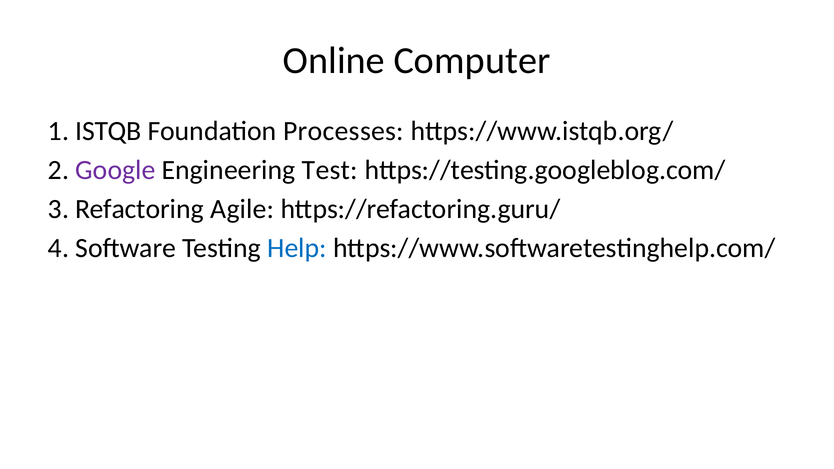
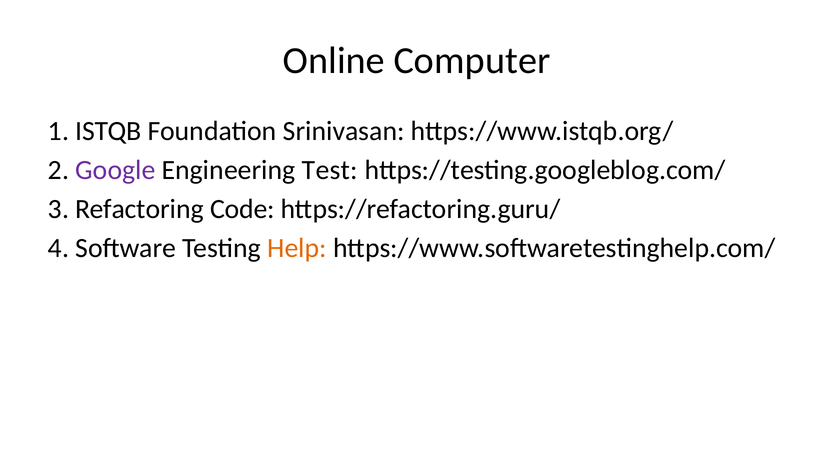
Processes: Processes -> Srinivasan (344, 131)
Agile: Agile -> Code (242, 209)
Help colour: blue -> orange (297, 248)
